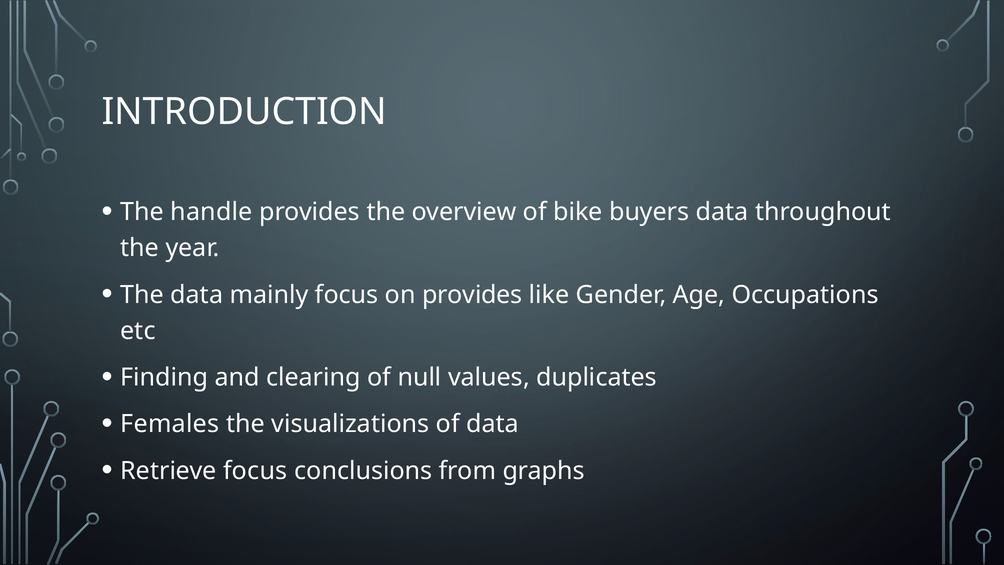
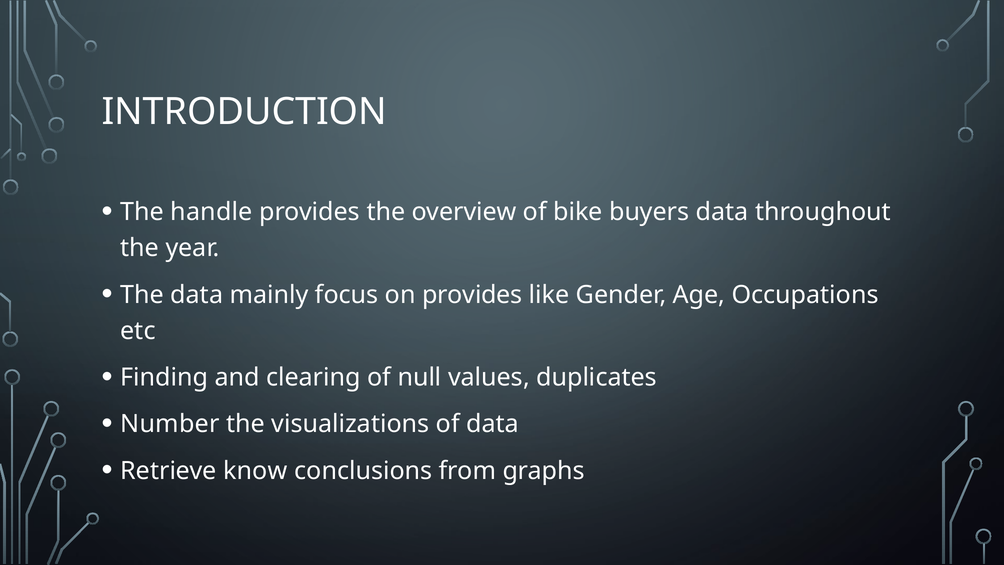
Females: Females -> Number (170, 424)
Retrieve focus: focus -> know (255, 471)
